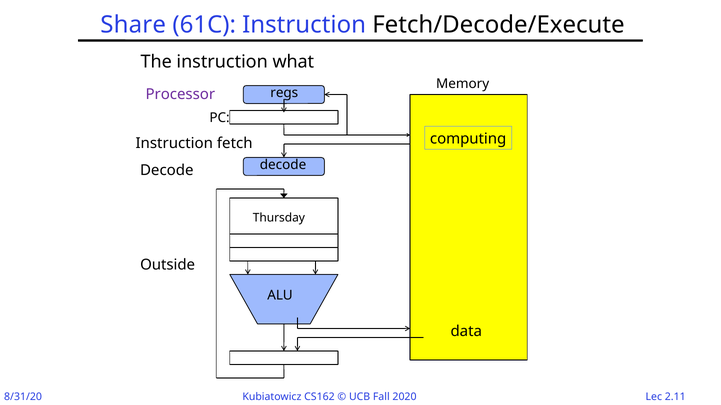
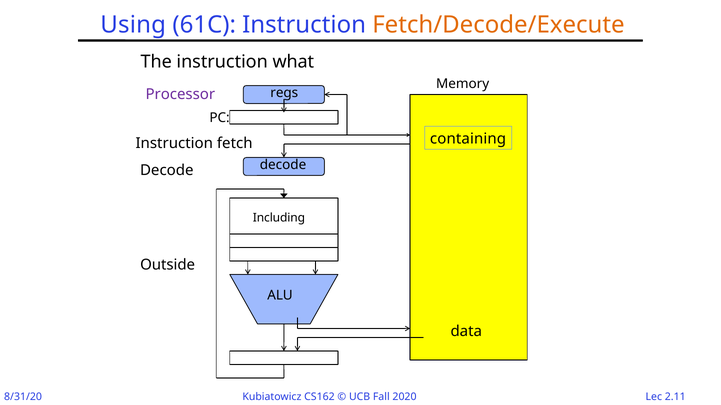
Share: Share -> Using (133, 25)
Fetch/Decode/Execute colour: black -> orange (498, 25)
computing: computing -> containing (468, 139)
Thursday: Thursday -> Including (279, 218)
